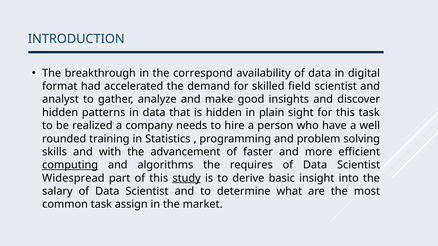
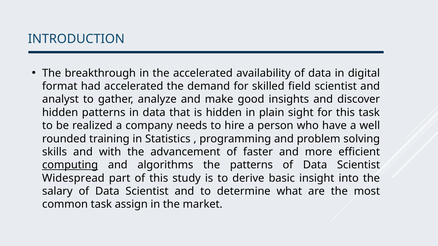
the correspond: correspond -> accelerated (203, 73)
the requires: requires -> patterns (251, 165)
study underline: present -> none (187, 178)
